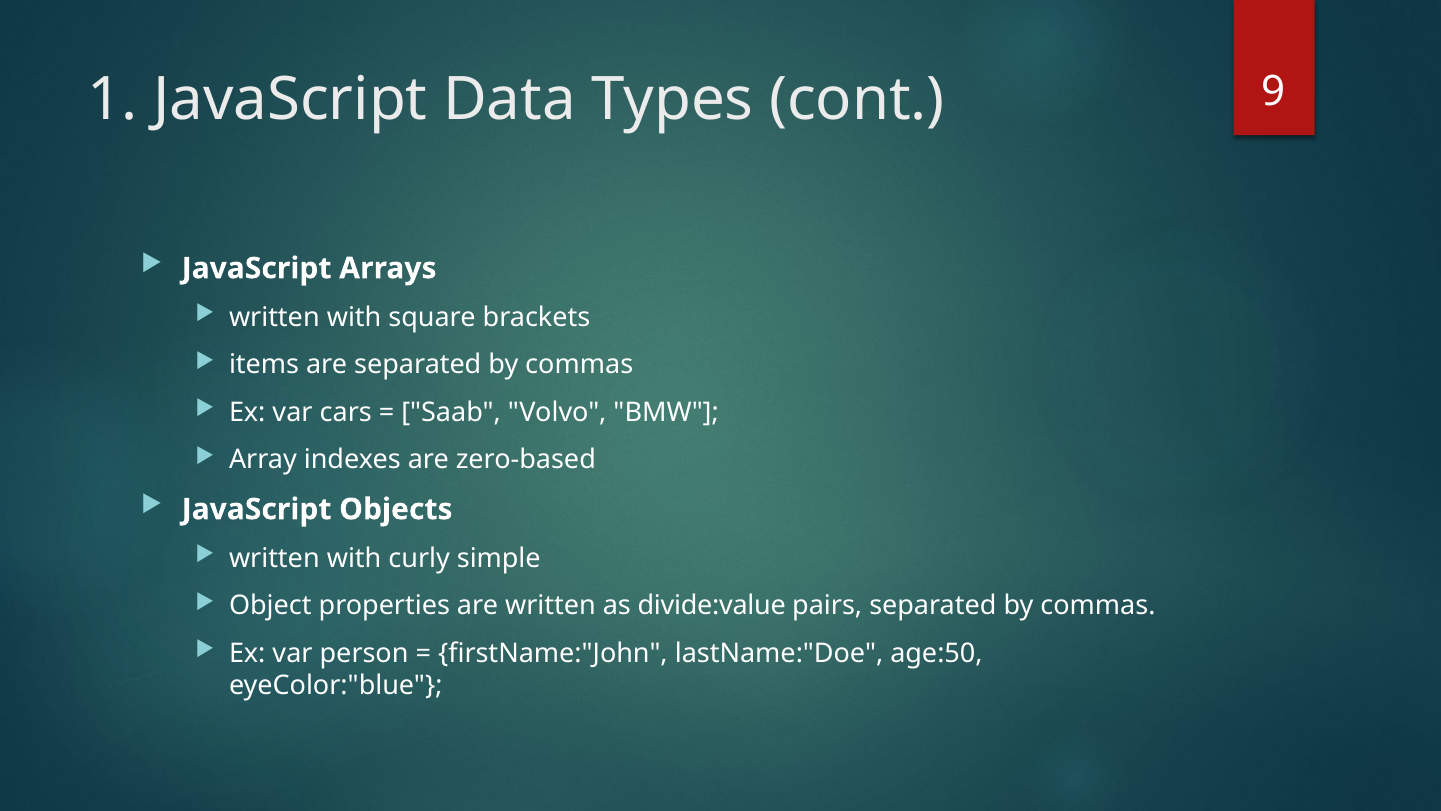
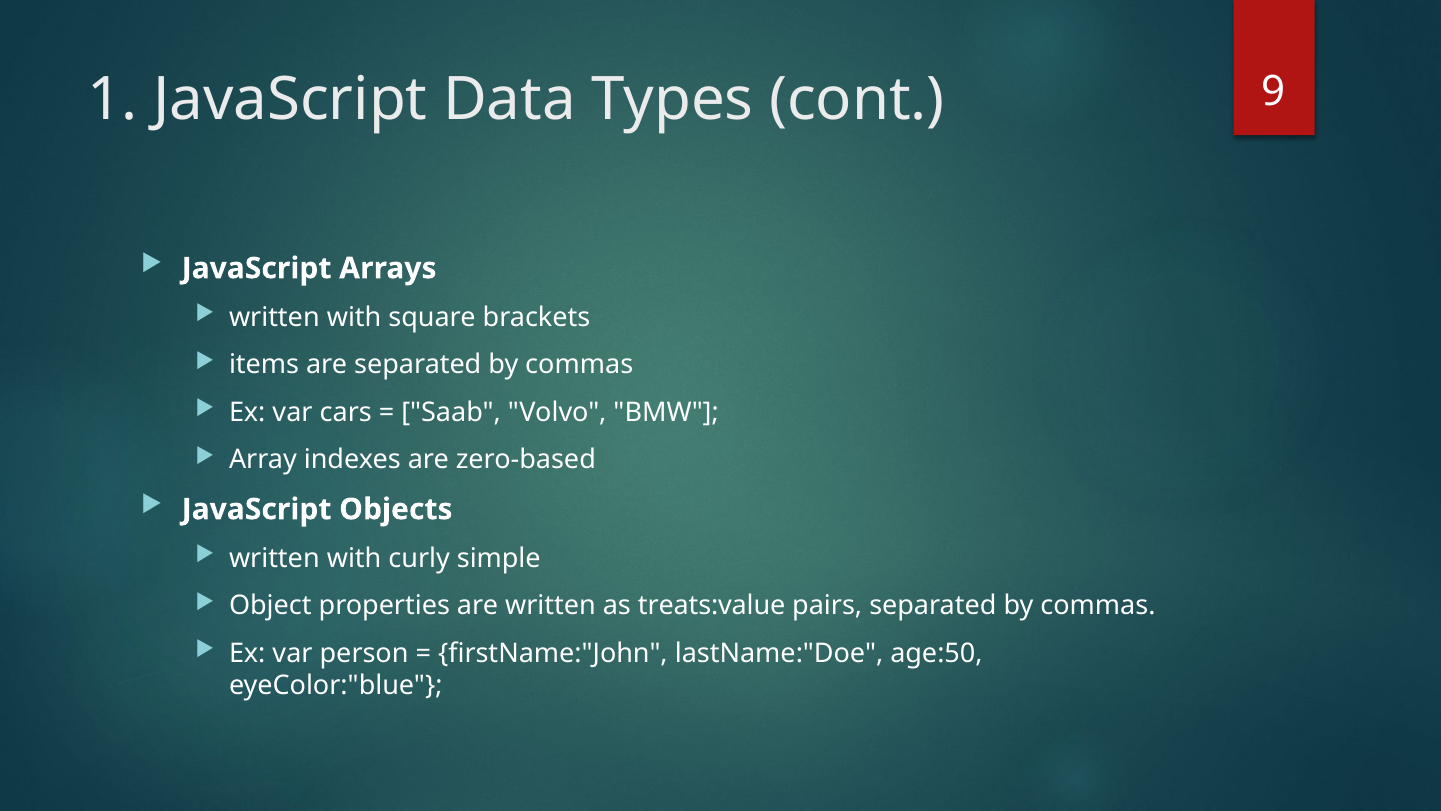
divide:value: divide:value -> treats:value (712, 606)
